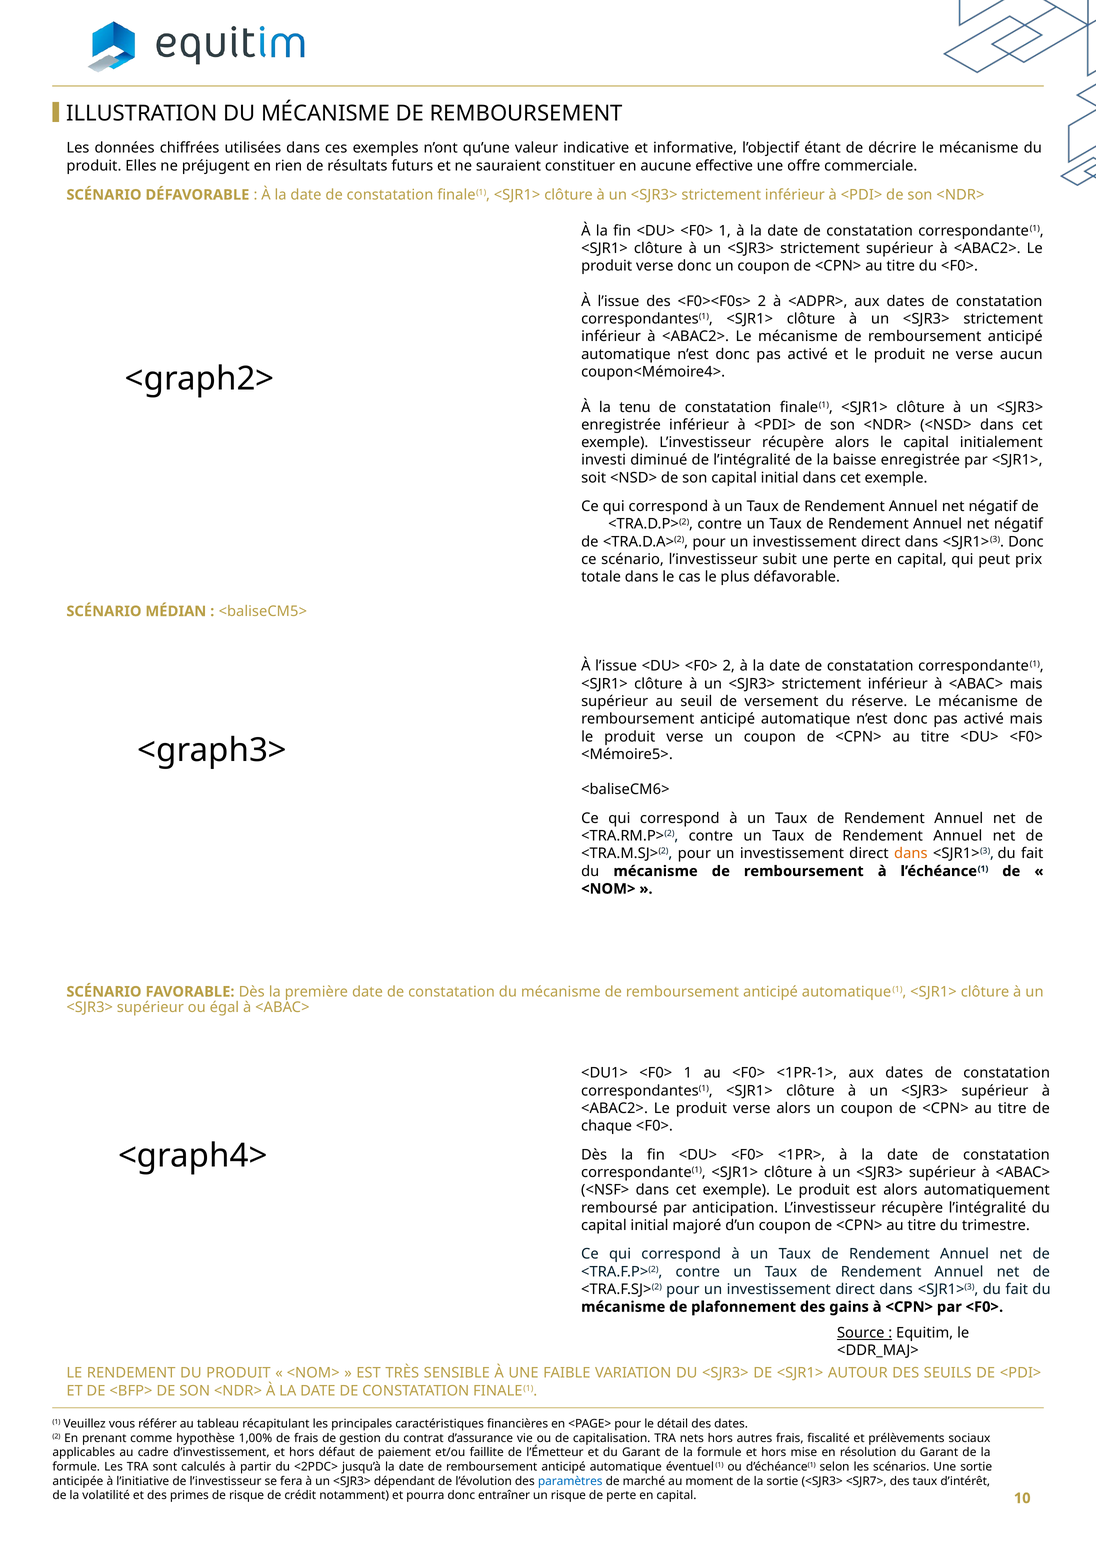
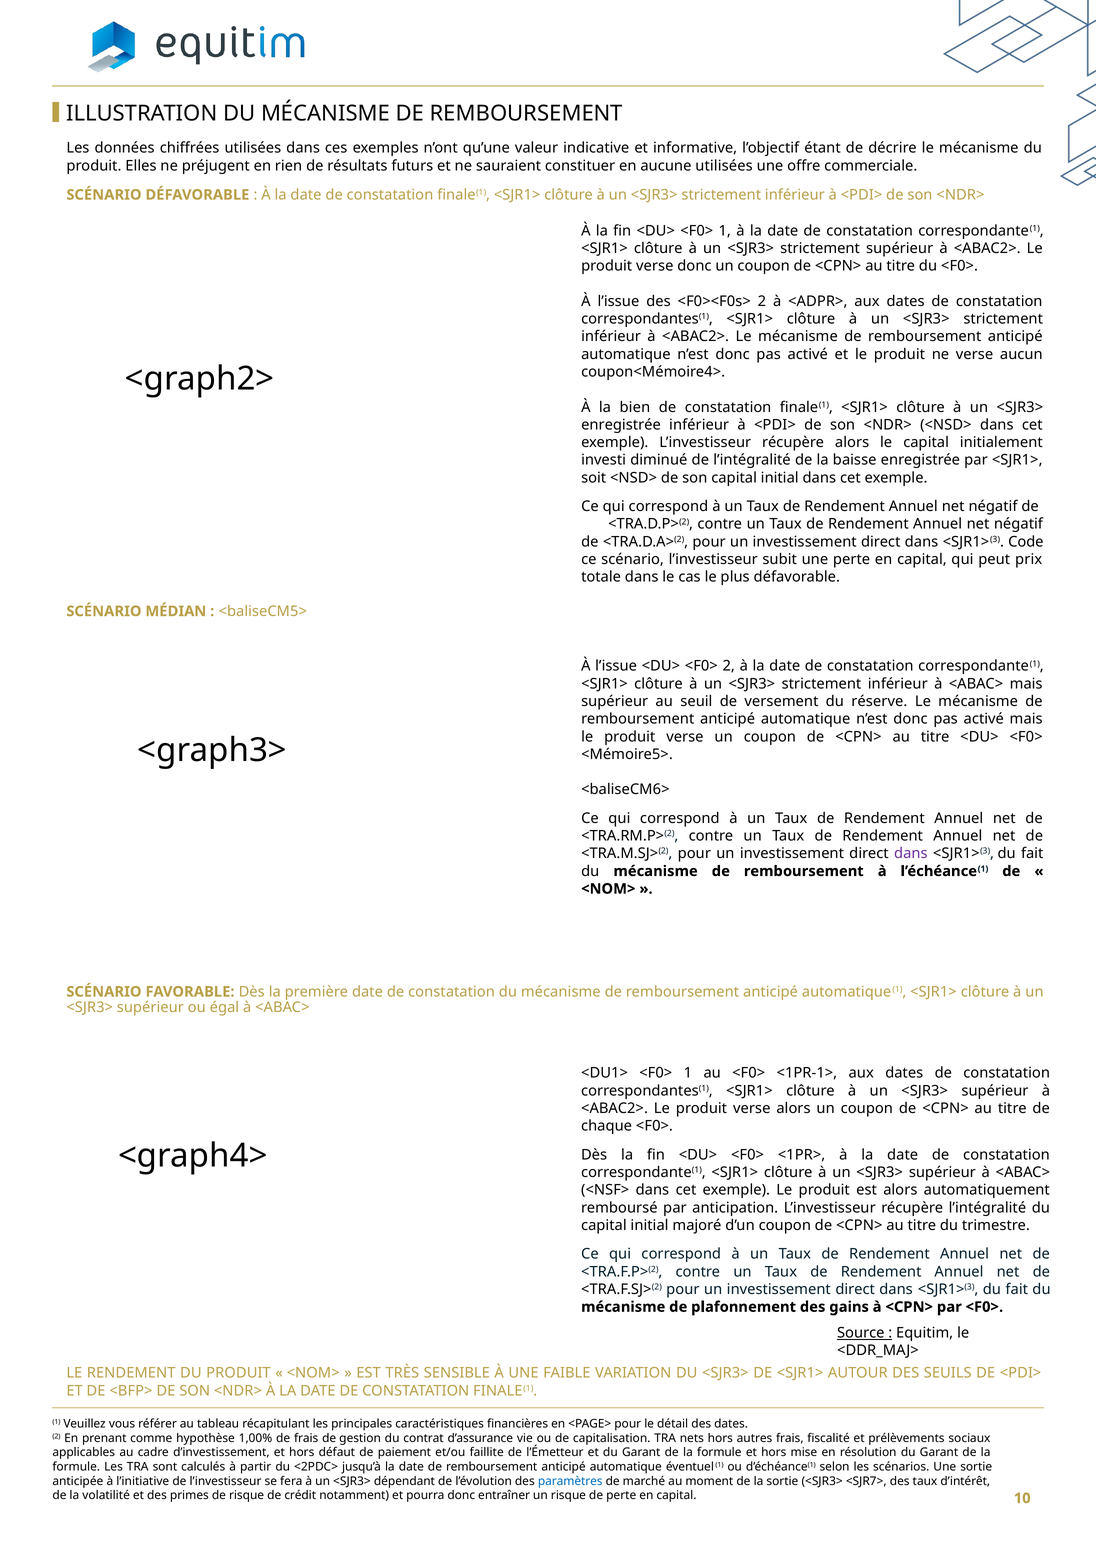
aucune effective: effective -> utilisées (724, 166)
tenu: tenu -> bien (635, 407)
<SJR1>(3 Donc: Donc -> Code (1026, 542)
dans colour: orange -> purple (911, 854)
